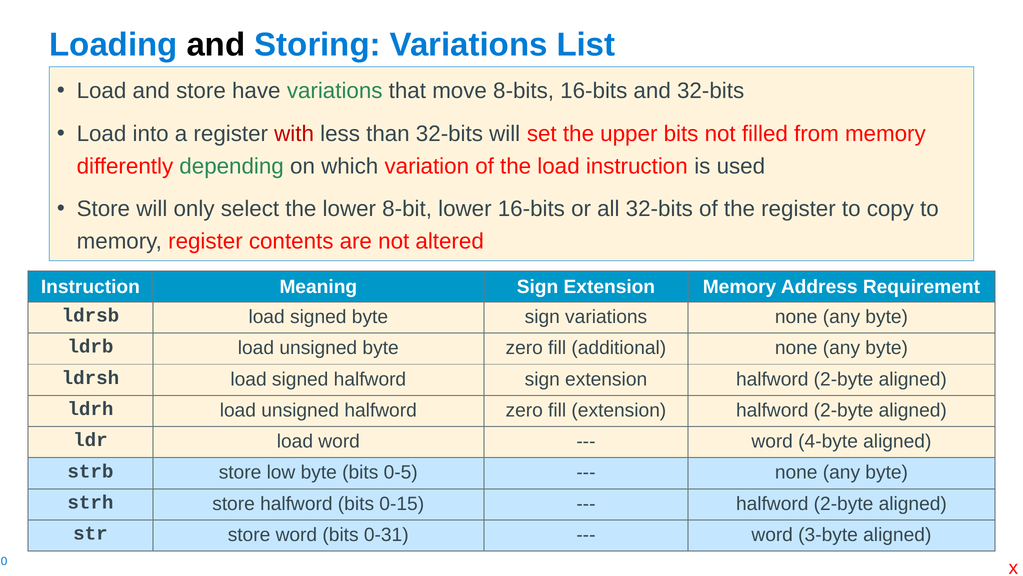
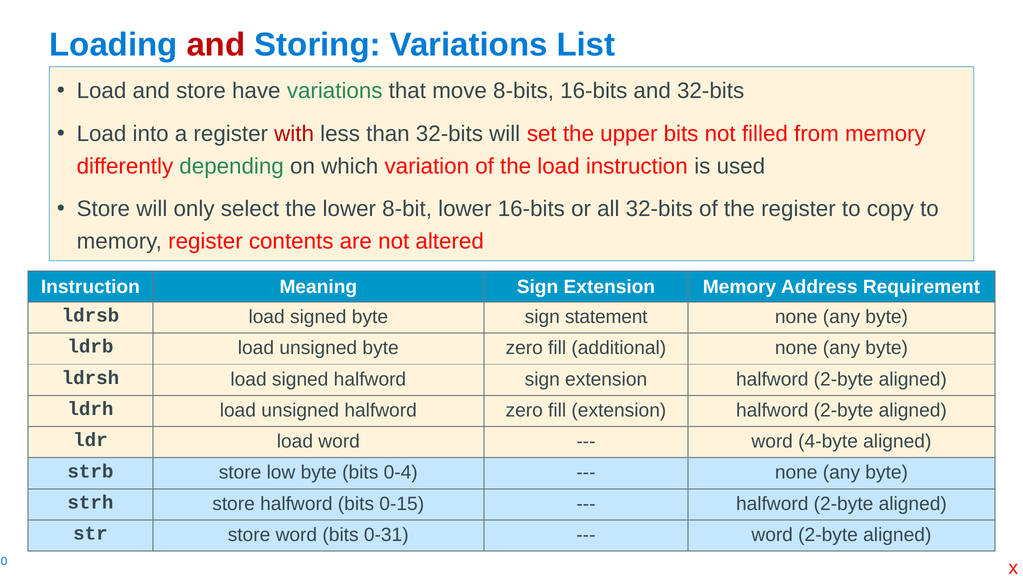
and colour: black -> red (216, 45)
sign variations: variations -> statement (606, 317)
0-5: 0-5 -> 0-4 (401, 472)
word 3-byte: 3-byte -> 2-byte (828, 534)
